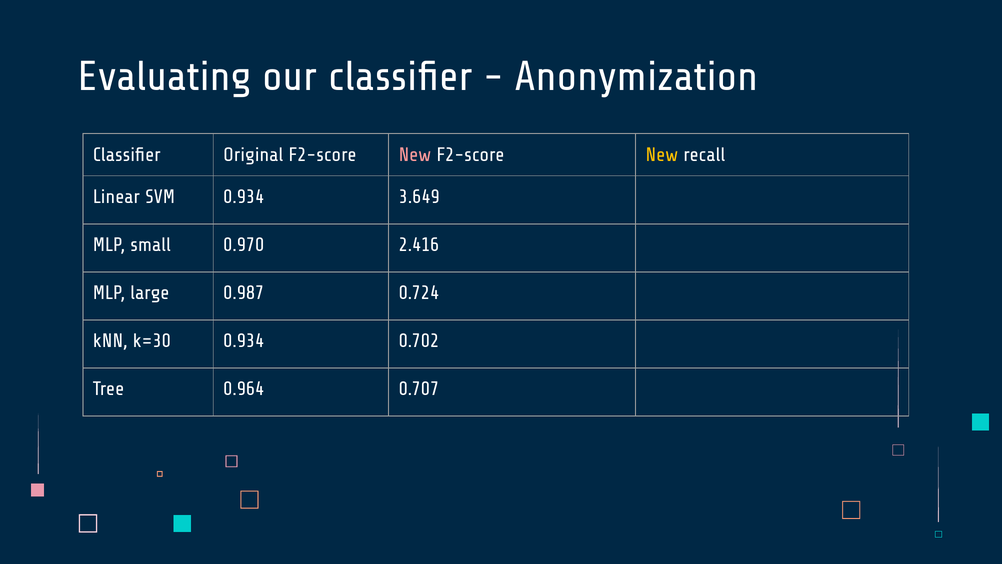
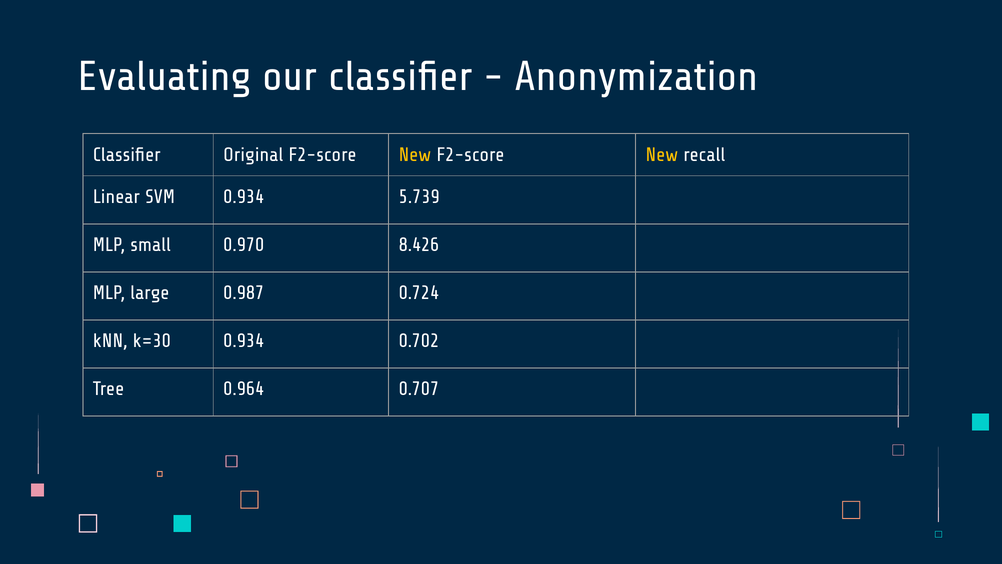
New colour: pink -> yellow (415, 155)
3.649: 3.649 -> 5.739 (419, 197)
2.416: 2.416 -> 8.426 (419, 245)
